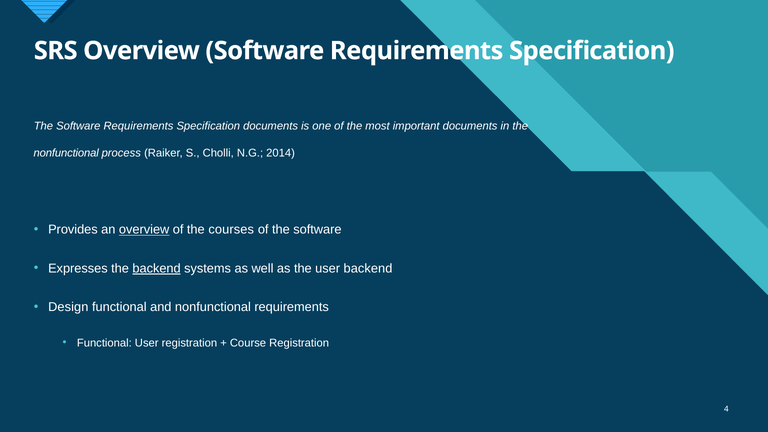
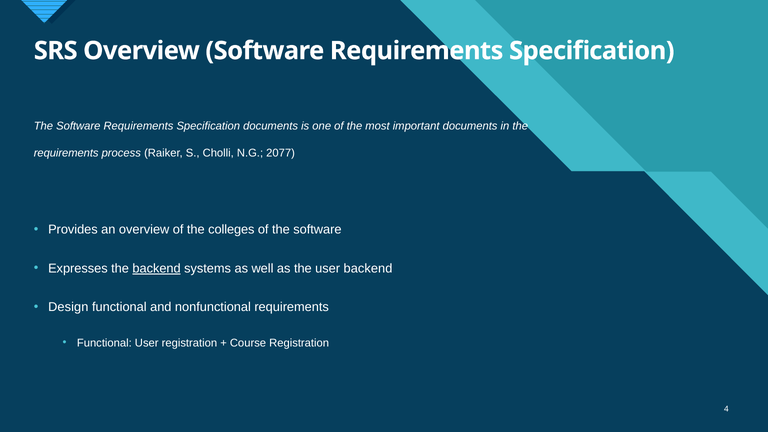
nonfunctional: nonfunctional -> requirements (66, 153)
2014: 2014 -> 2077 (281, 153)
overview underline: present -> none (144, 230)
courses: courses -> colleges (231, 230)
